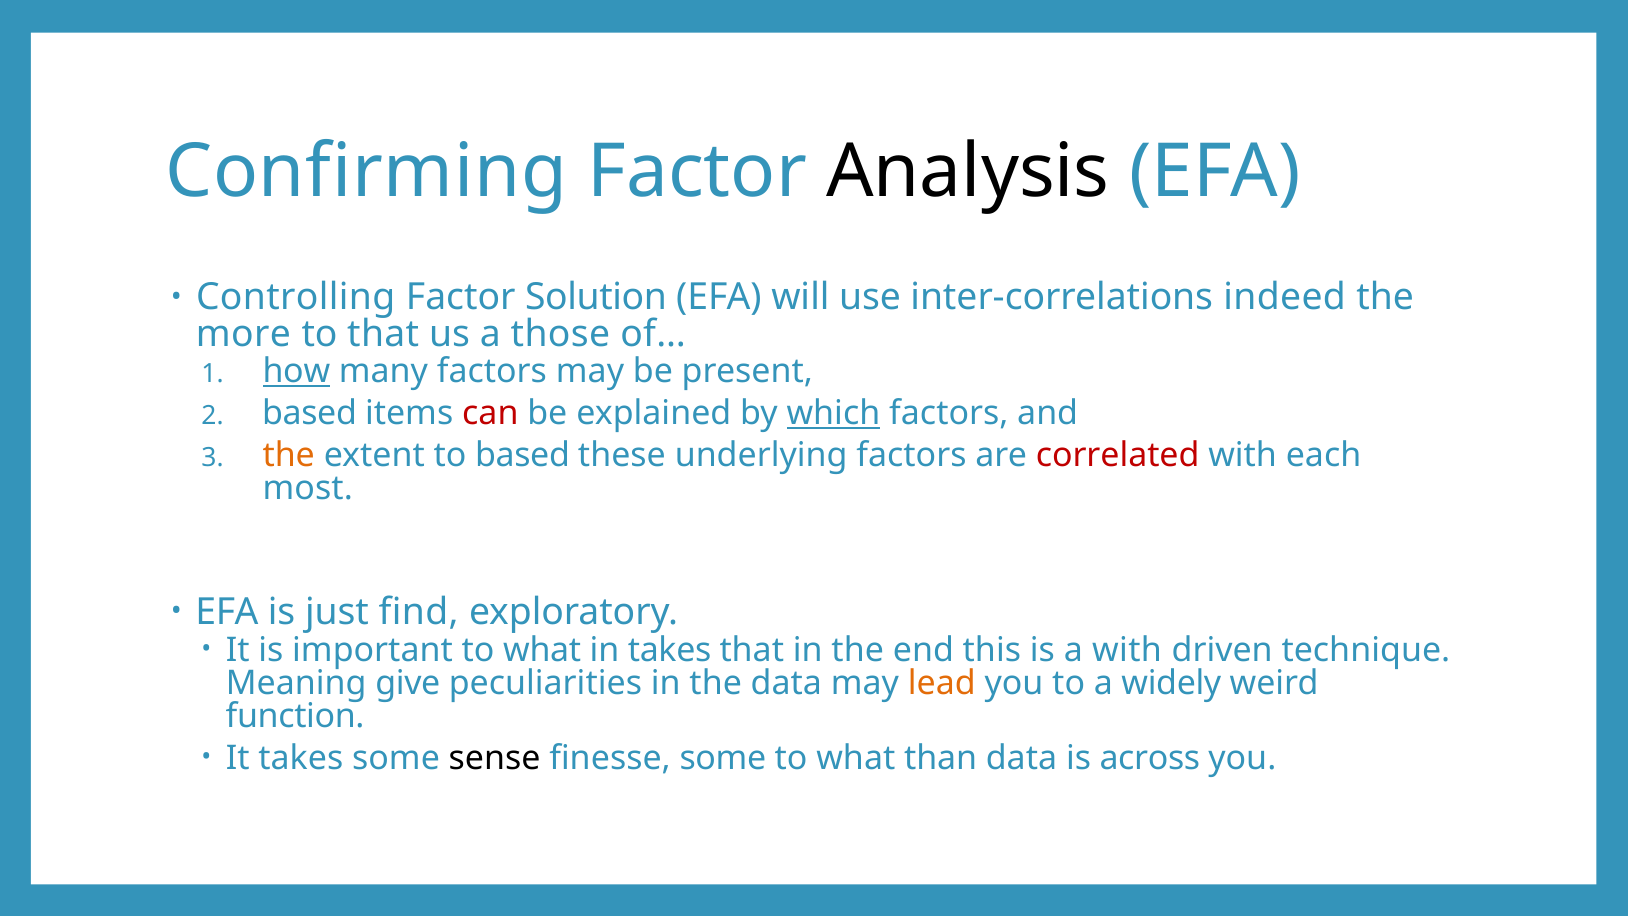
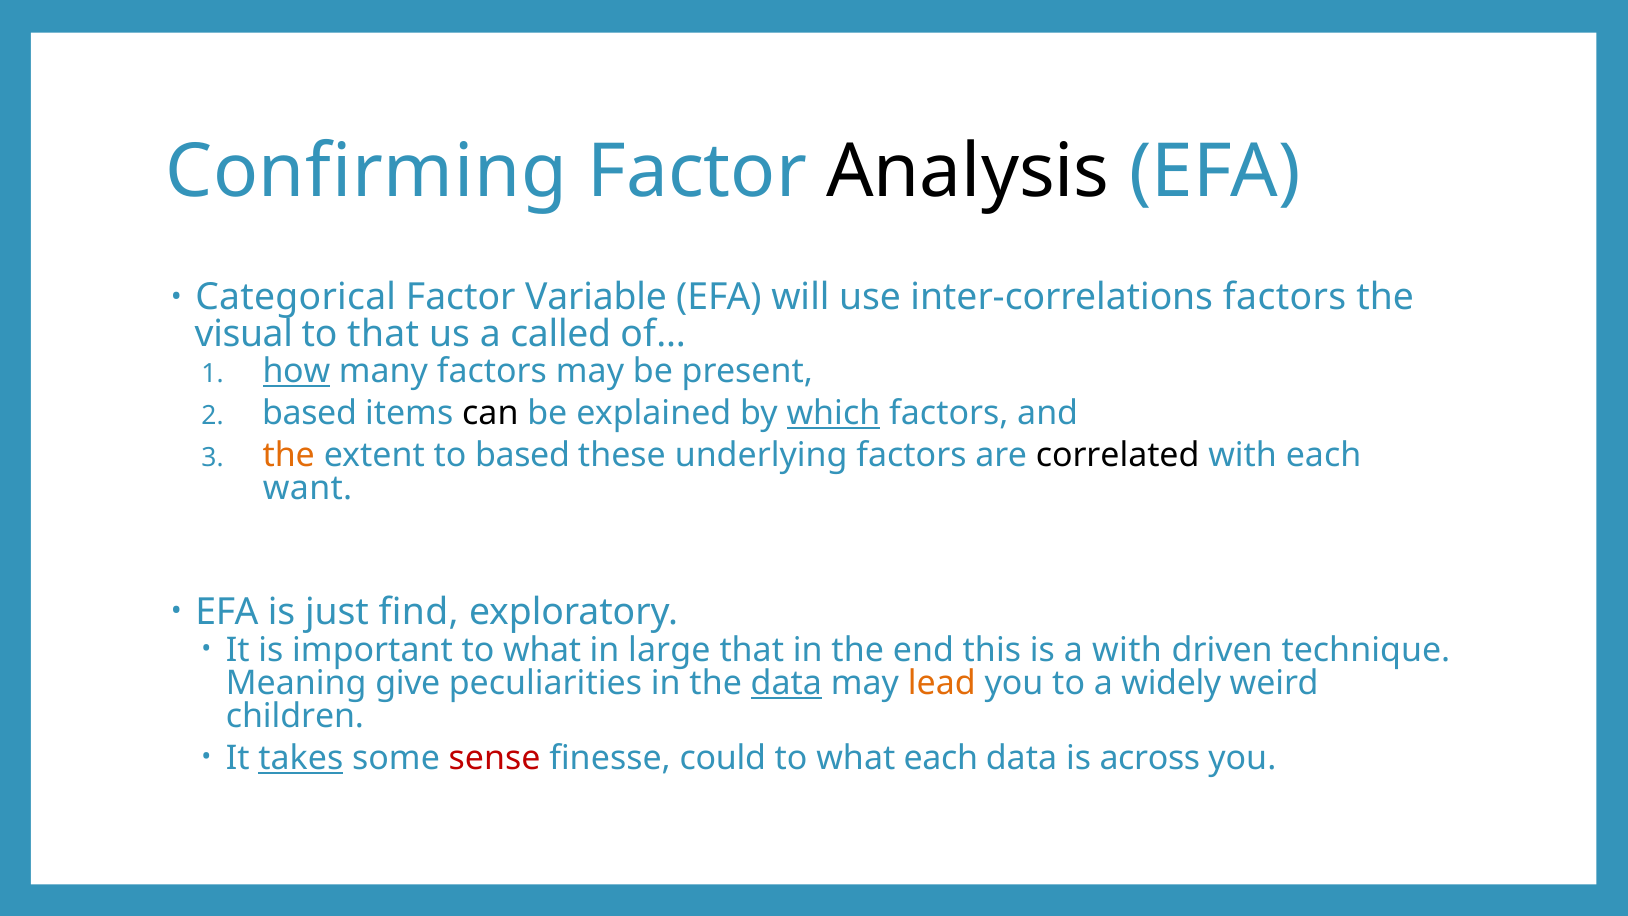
Controlling: Controlling -> Categorical (296, 298)
Solution: Solution -> Variable (596, 298)
inter-correlations indeed: indeed -> factors (1285, 298)
more: more -> visual (244, 334)
those: those -> called (561, 334)
can colour: red -> black (490, 414)
correlated colour: red -> black (1118, 456)
most: most -> want (308, 489)
in takes: takes -> large (669, 650)
data underline: none -> present (786, 683)
function: function -> children (295, 716)
takes underline: none -> present (301, 758)
sense colour: black -> red (495, 758)
finesse some: some -> could (723, 758)
what than: than -> each (941, 758)
